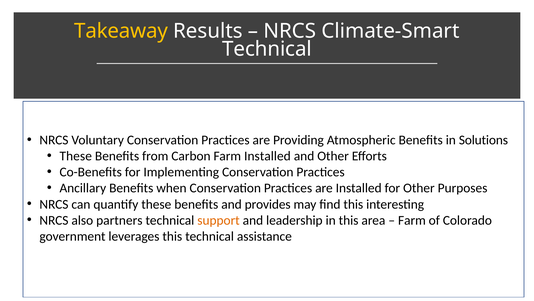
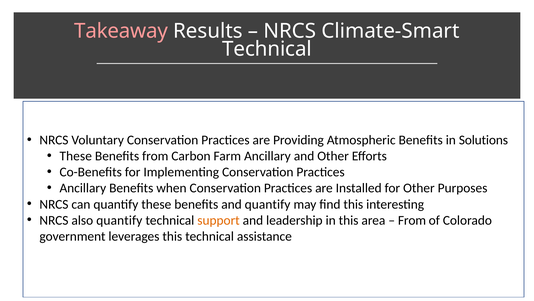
Takeaway colour: yellow -> pink (121, 31)
Farm Installed: Installed -> Ancillary (267, 156)
and provides: provides -> quantify (268, 204)
also partners: partners -> quantify (119, 220)
Farm: Farm -> From (412, 220)
